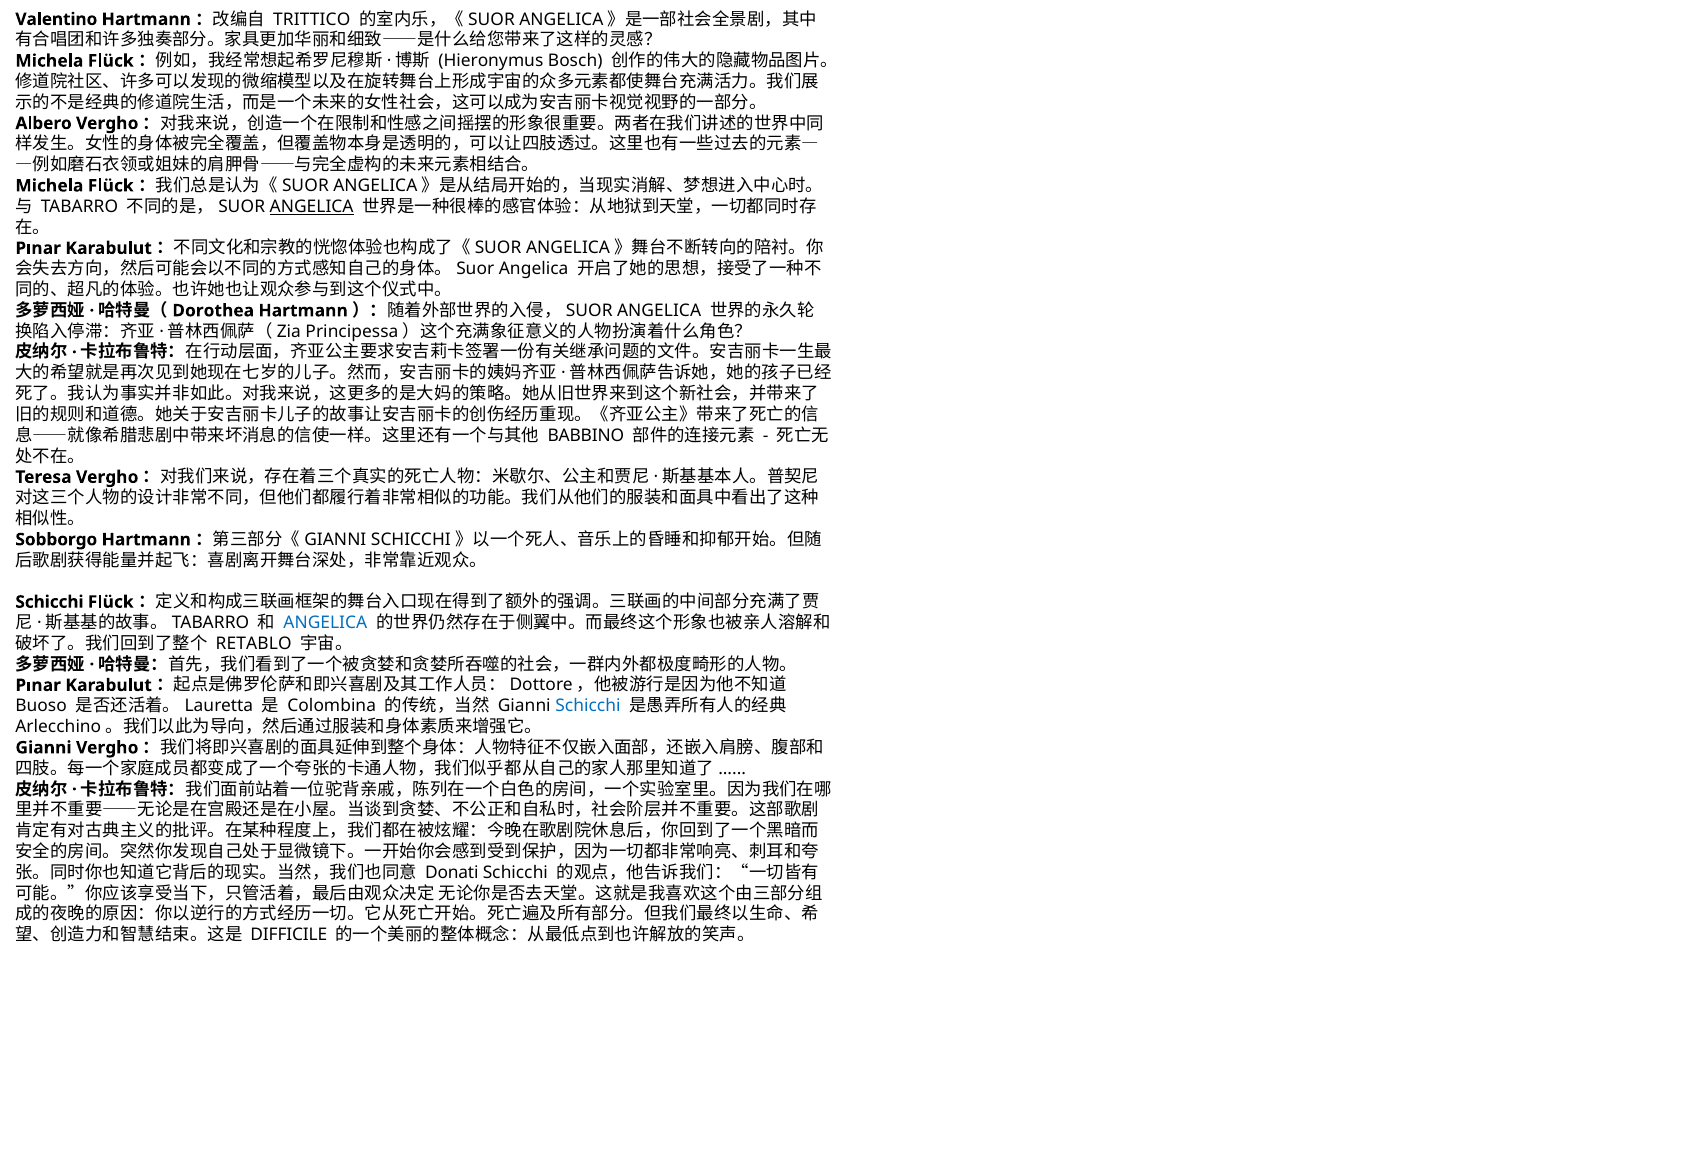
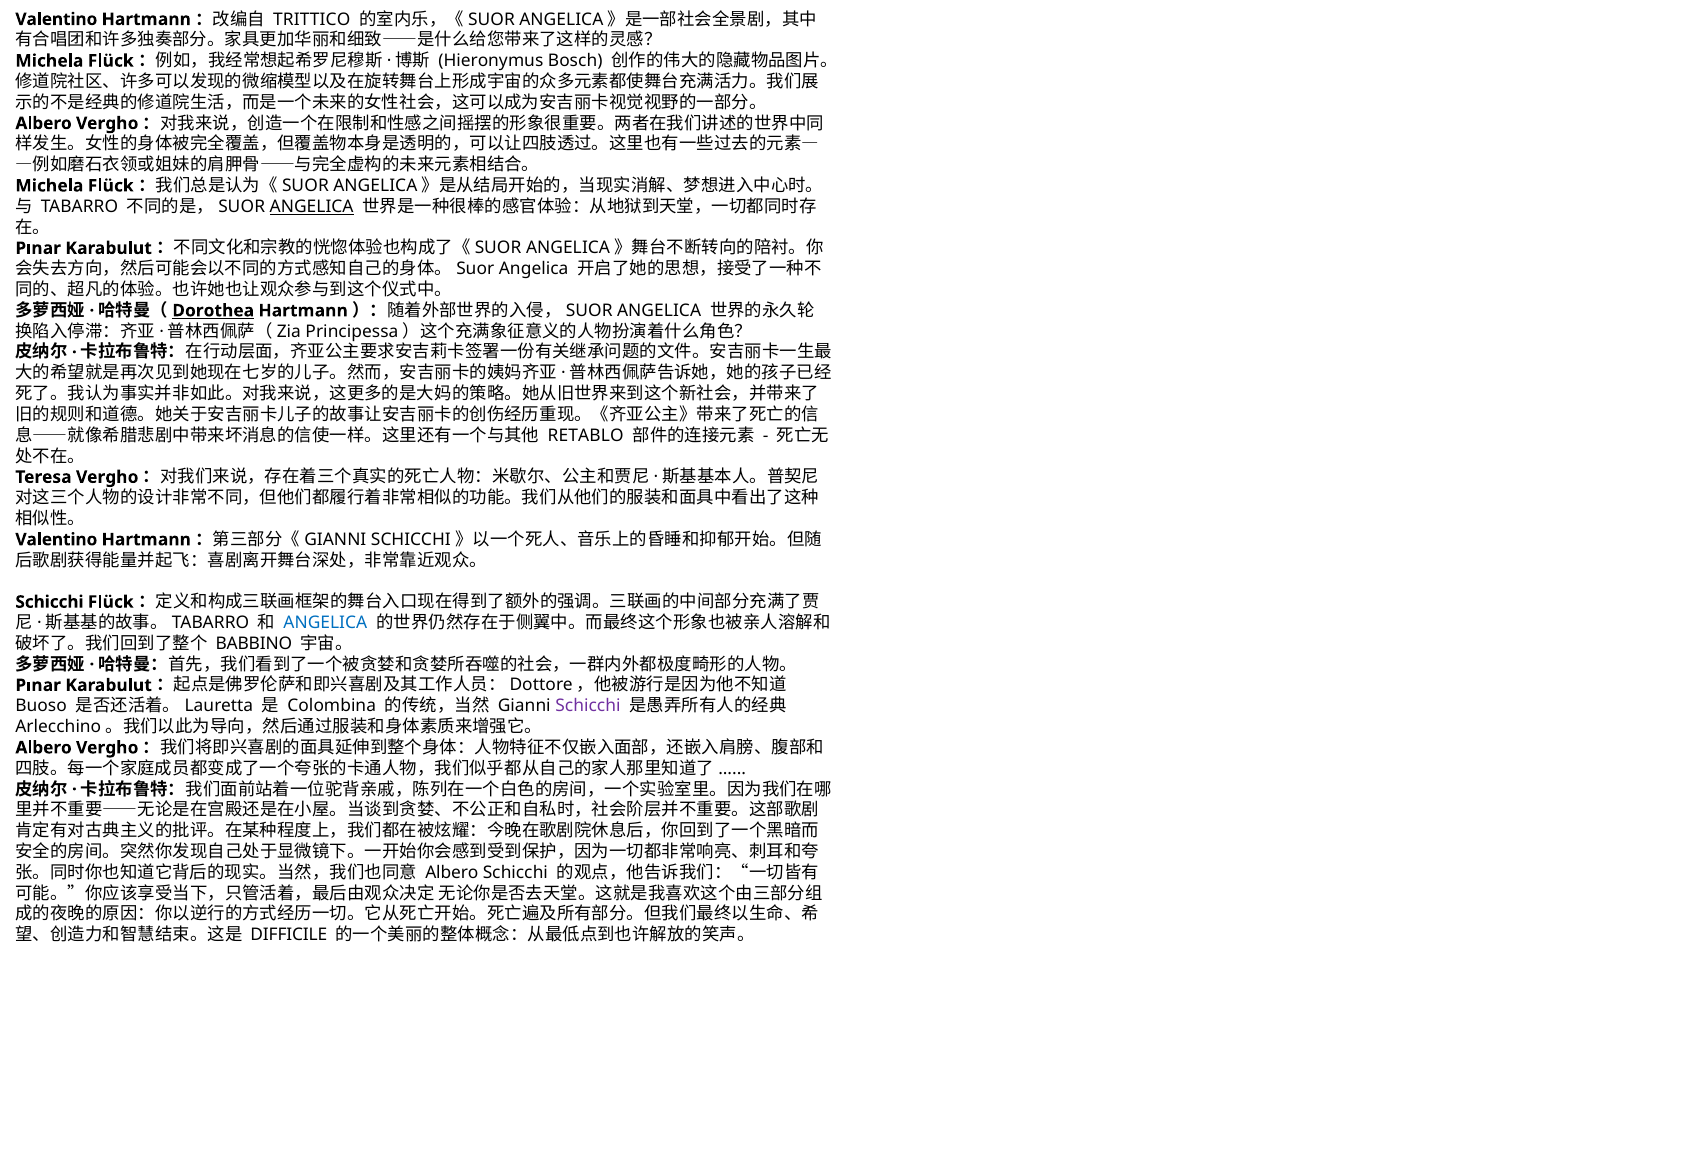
Dorothea underline: none -> present (213, 311)
BABBINO: BABBINO -> RETABLO (586, 436)
Sobborgo: Sobborgo -> Valentino (56, 540)
RETABLO: RETABLO -> BABBINO (254, 644)
Schicchi colour: blue -> purple (588, 706)
Gianni: Gianni -> Albero (44, 748)
Donati: Donati -> Albero (452, 873)
